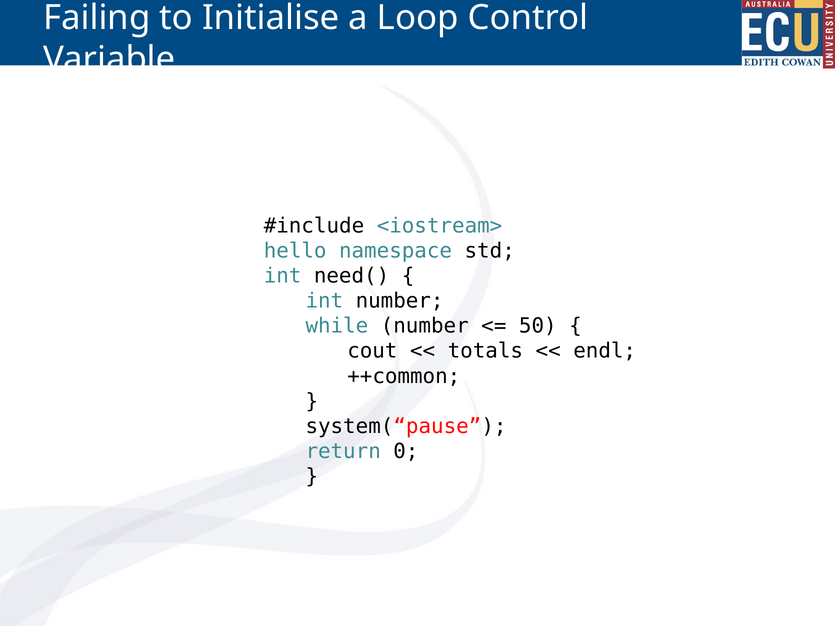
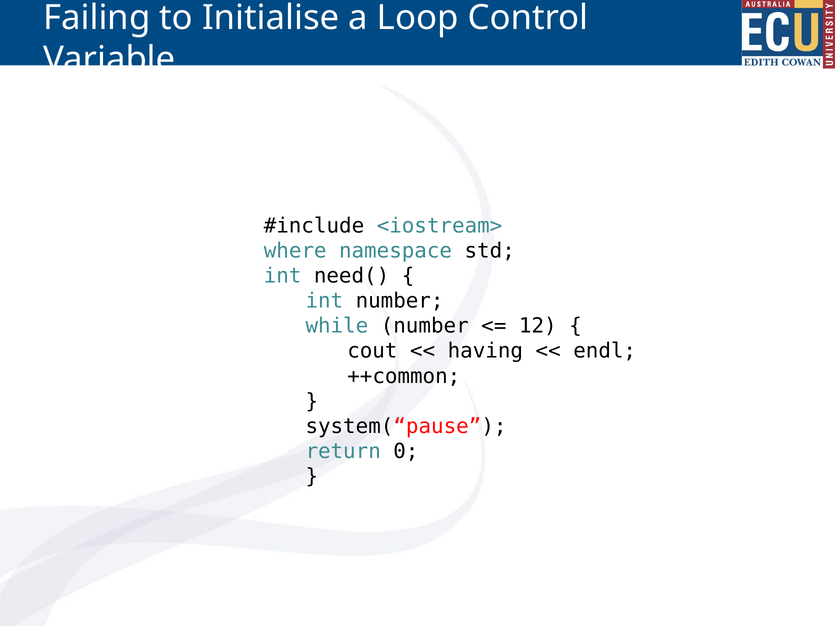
hello: hello -> where (295, 251)
50: 50 -> 12 (538, 326)
totals: totals -> having (485, 351)
